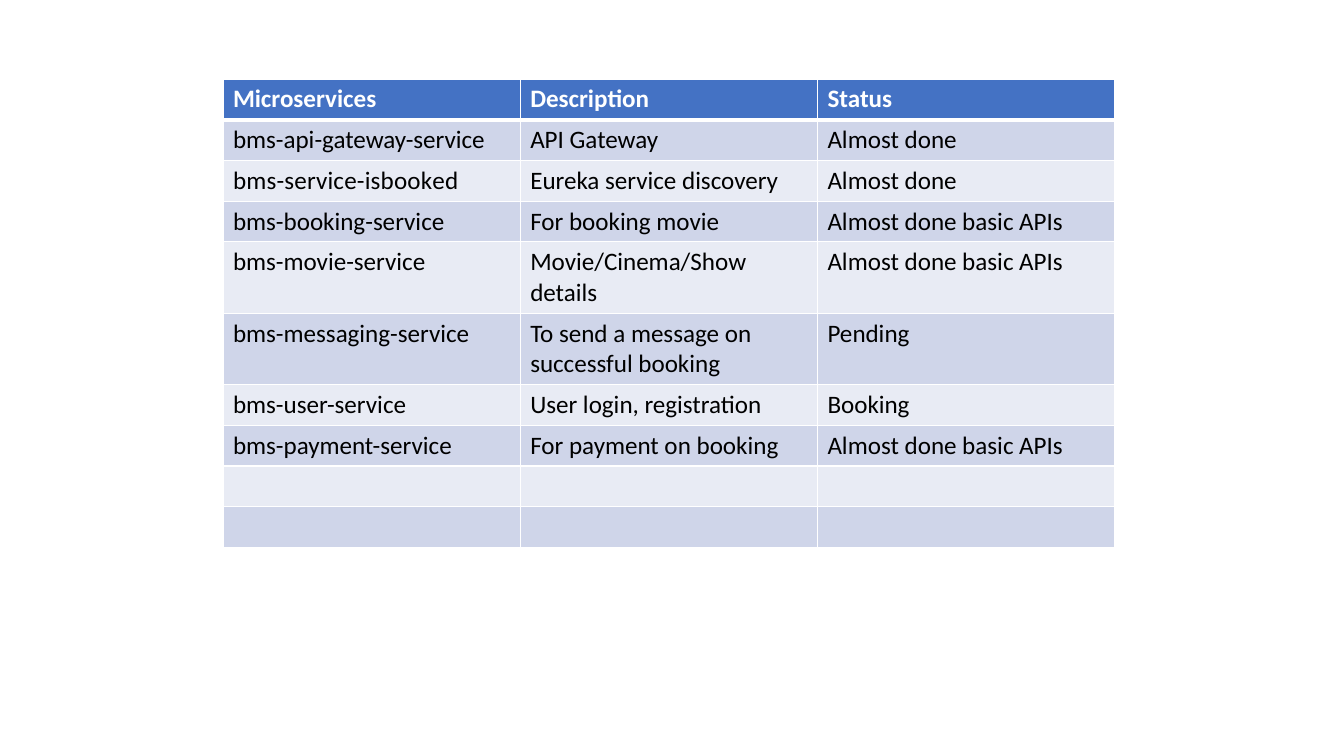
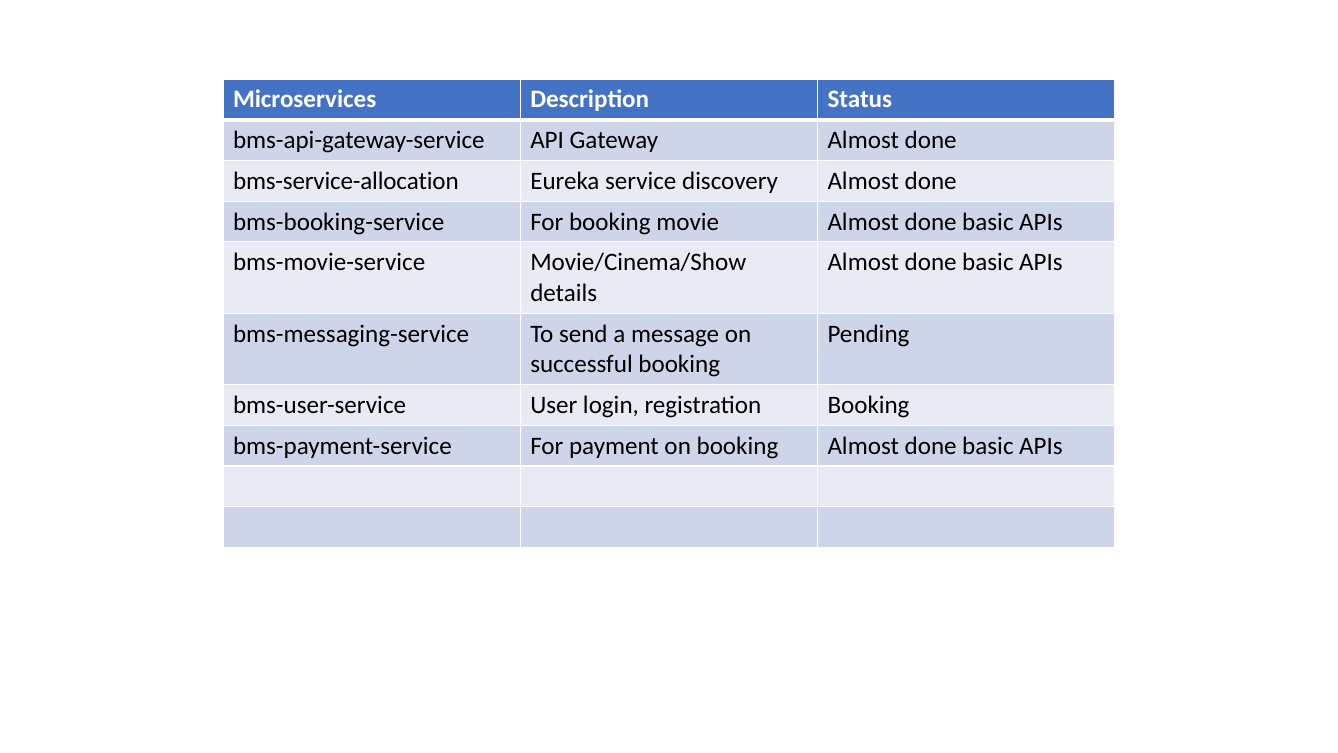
bms-service-isbooked: bms-service-isbooked -> bms-service-allocation (346, 181)
